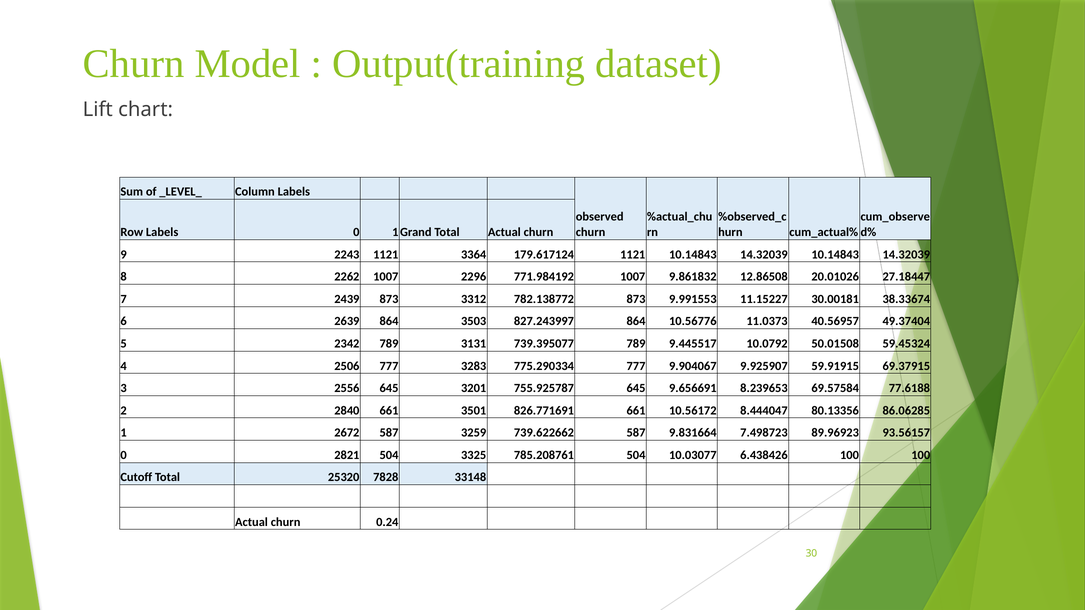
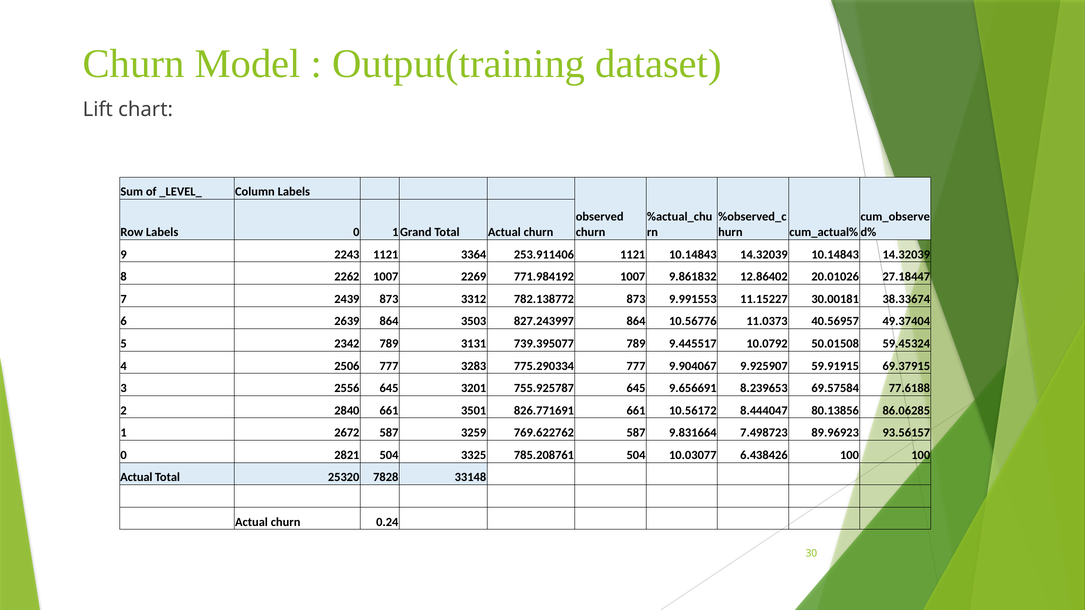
179.617124: 179.617124 -> 253.911406 (544, 255)
2296: 2296 -> 2269 (474, 277)
12.86508: 12.86508 -> 12.86402 (764, 277)
80.13356: 80.13356 -> 80.13856 (835, 411)
739.622662: 739.622662 -> 769.622762 (544, 433)
Cutoff: Cutoff -> Actual (136, 478)
